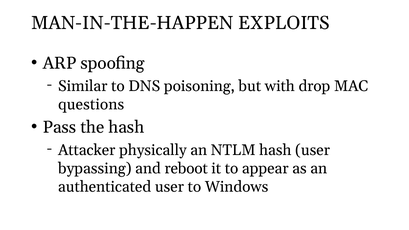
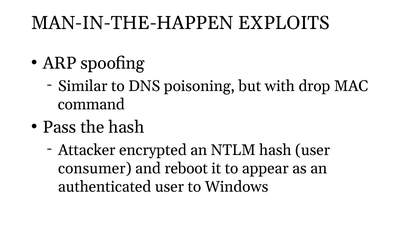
questions: questions -> command (91, 104)
physically: physically -> encrypted (153, 150)
bypassing: bypassing -> consumer (95, 168)
